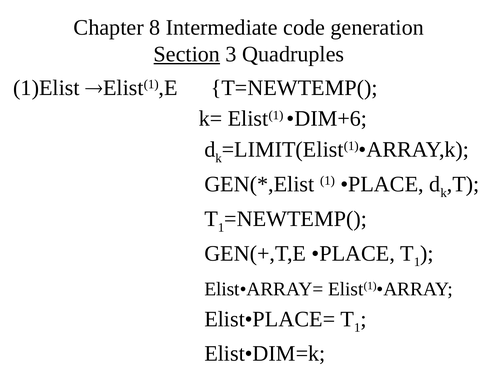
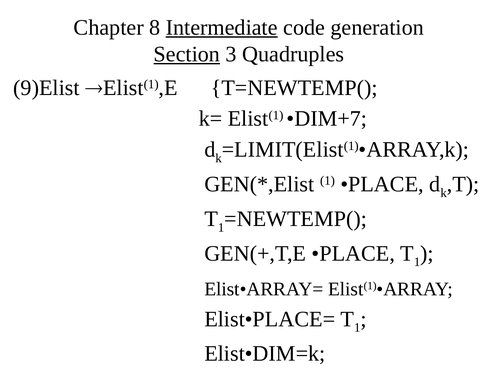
Intermediate underline: none -> present (222, 28)
1)Elist: 1)Elist -> 9)Elist (46, 88)
DIM+6: DIM+6 -> DIM+7 (327, 119)
